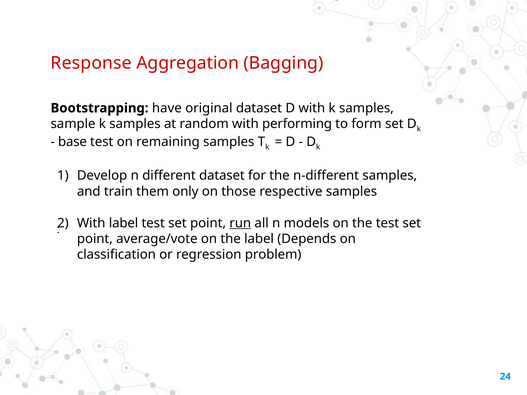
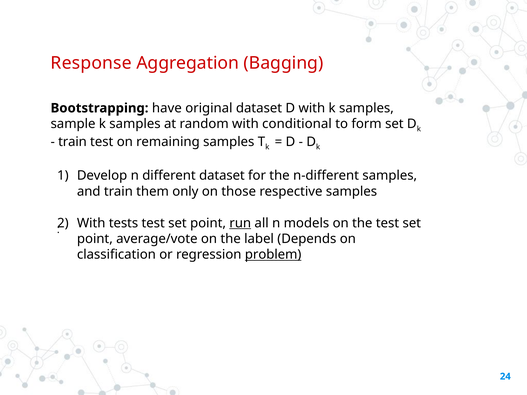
performing: performing -> conditional (297, 124)
base: base -> train (73, 142)
With label: label -> tests (124, 223)
problem underline: none -> present (273, 255)
